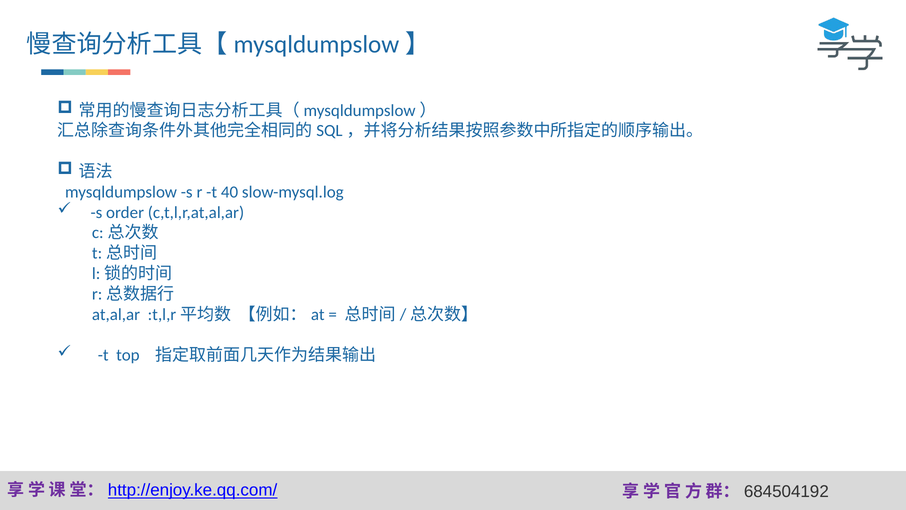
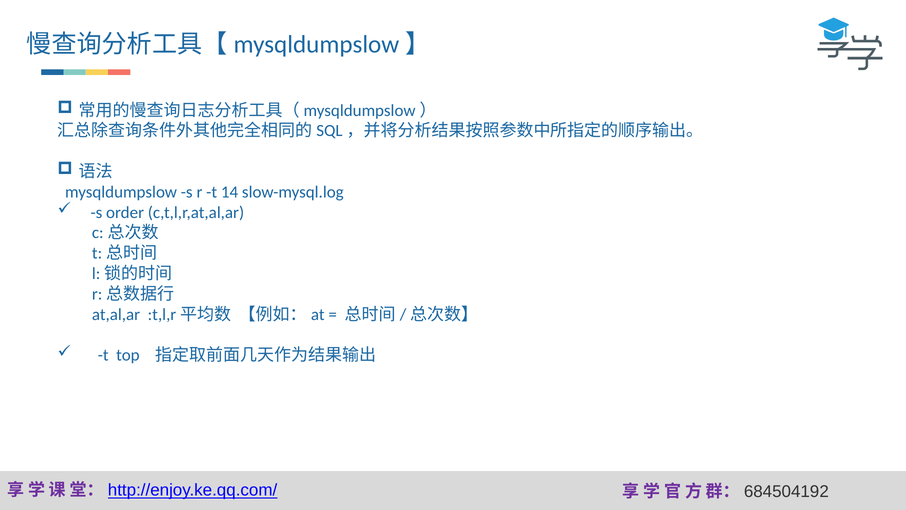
40: 40 -> 14 (230, 192)
